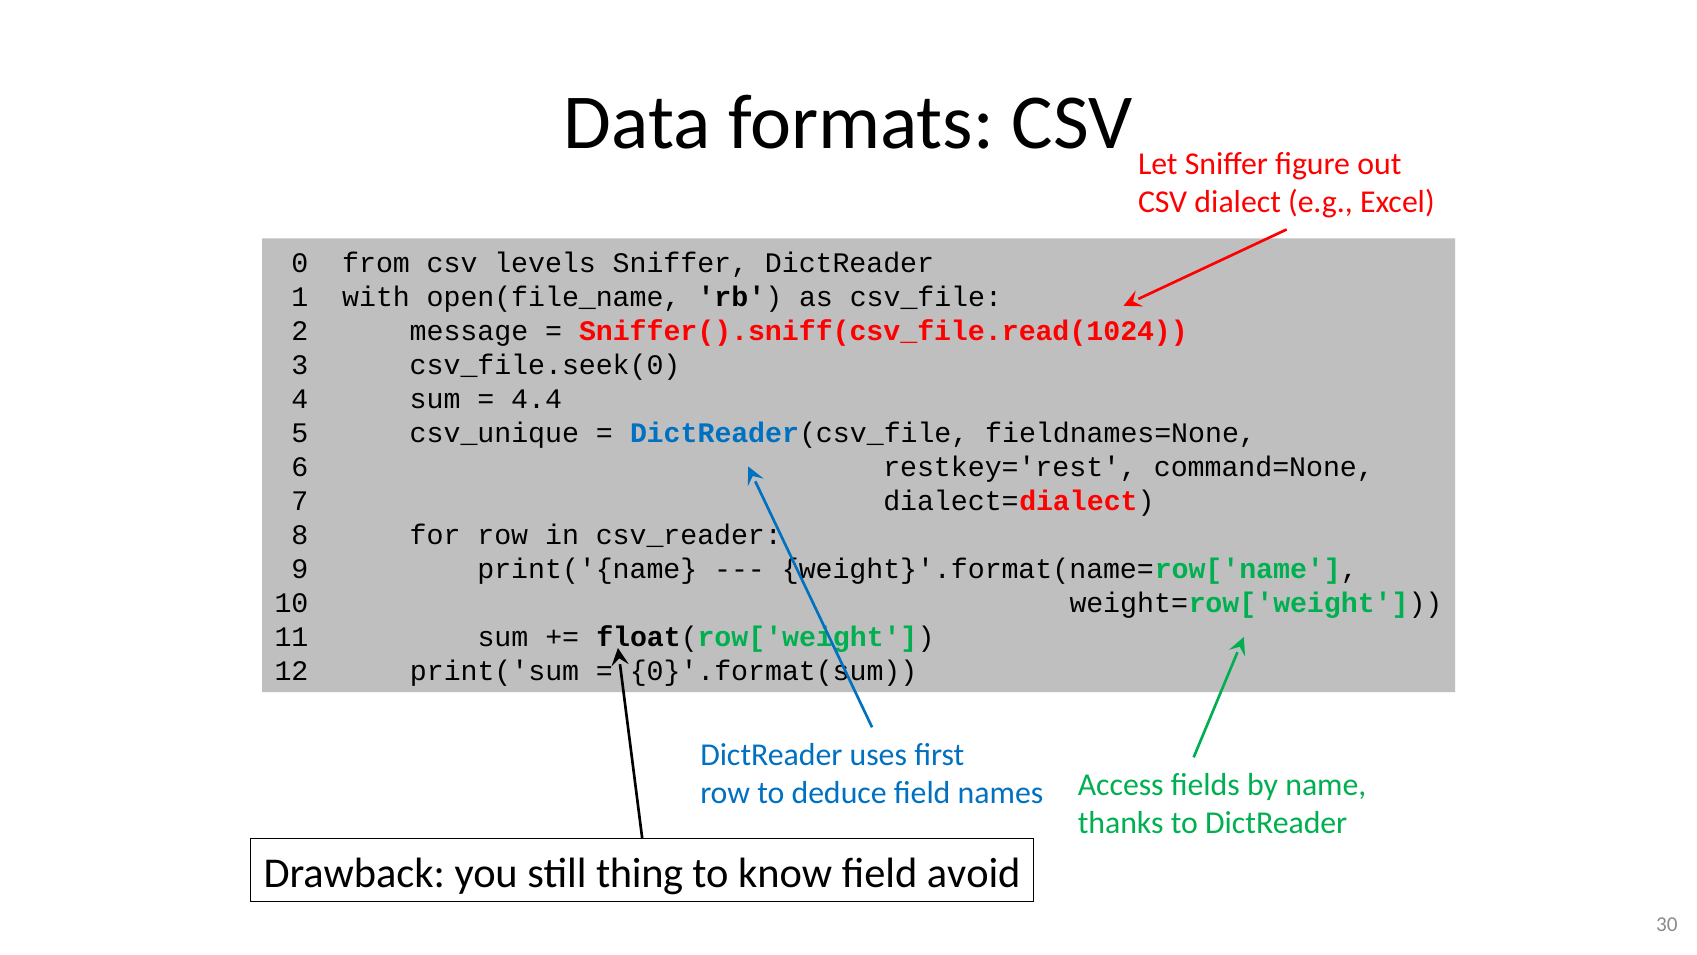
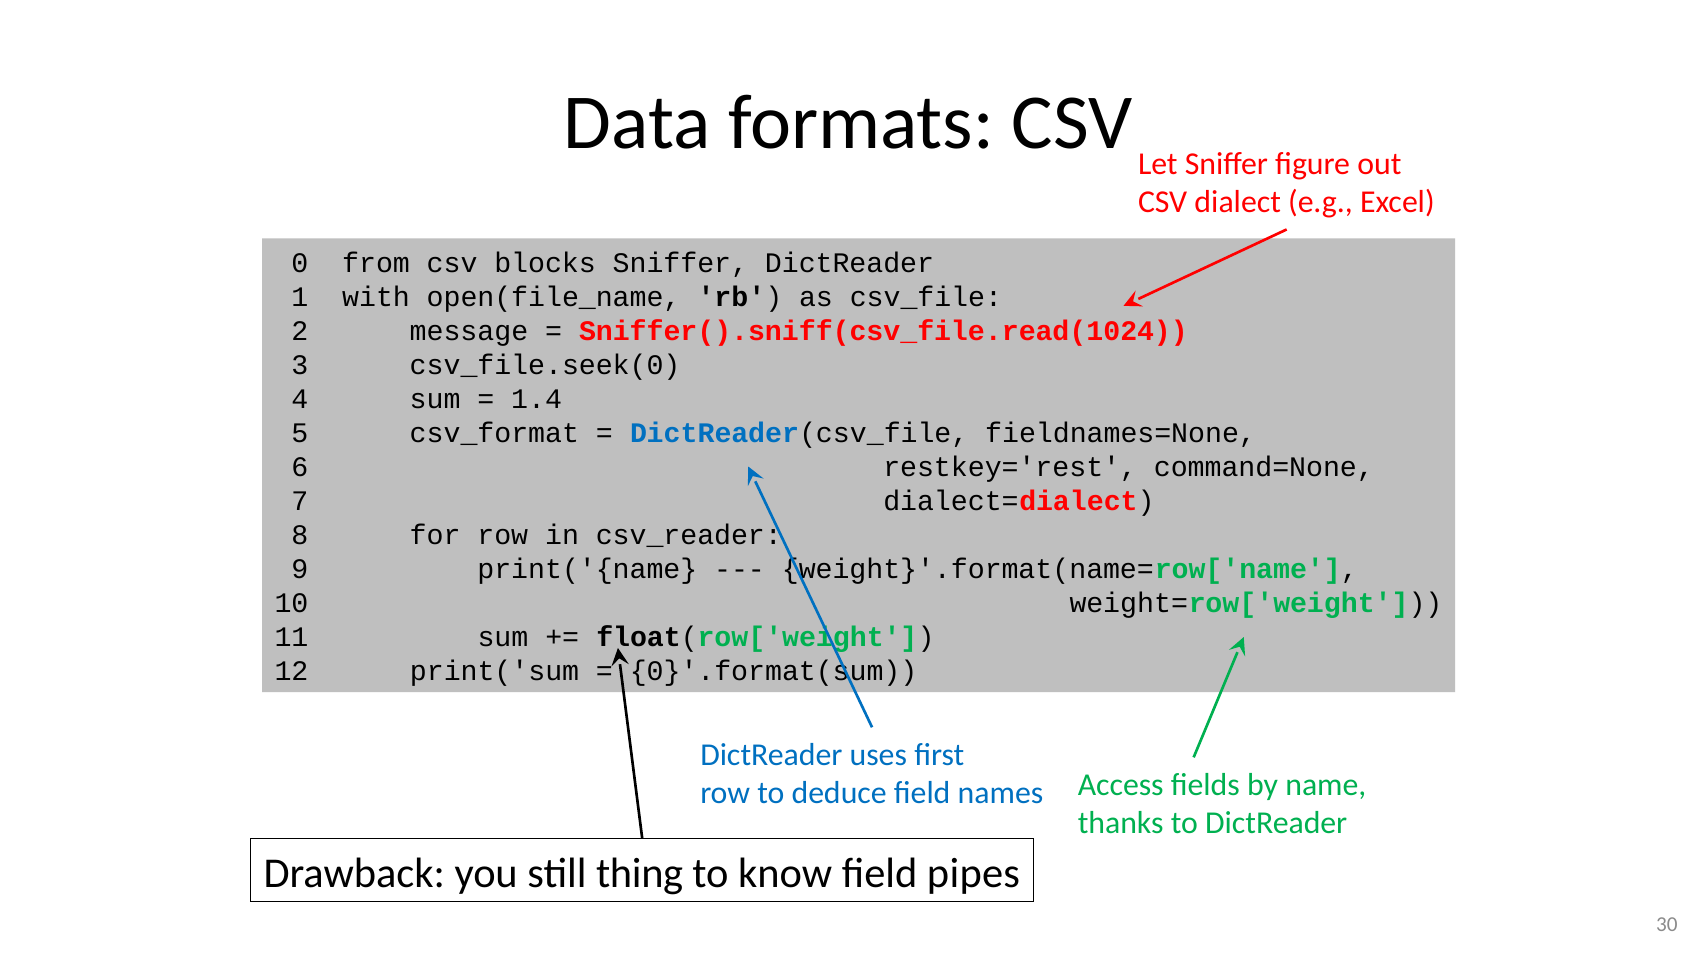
levels: levels -> blocks (545, 263)
4.4: 4.4 -> 1.4 (537, 399)
csv_unique: csv_unique -> csv_format (494, 433)
avoid: avoid -> pipes (974, 873)
